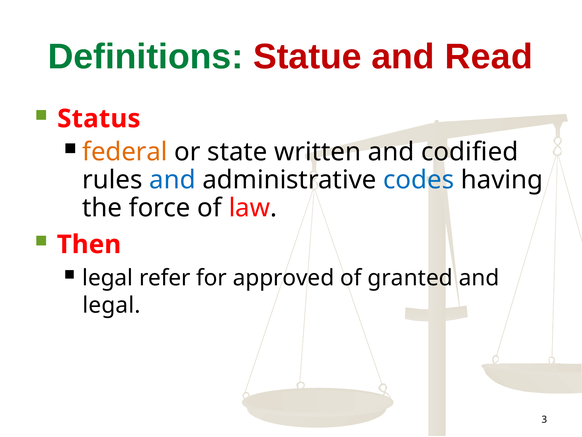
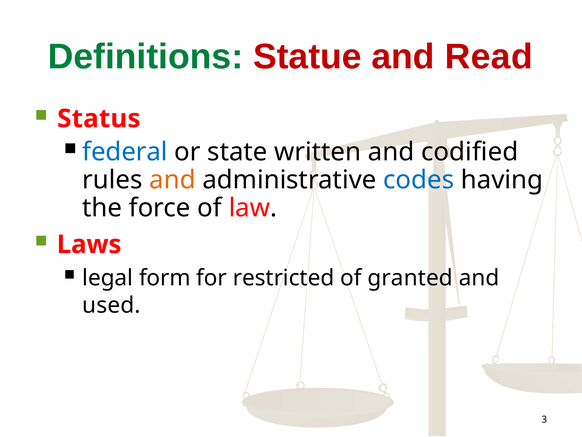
federal colour: orange -> blue (125, 152)
and colour: blue -> orange (172, 180)
Then: Then -> Laws (89, 244)
refer: refer -> form (165, 278)
approved: approved -> restricted (284, 278)
legal: legal -> used (111, 305)
